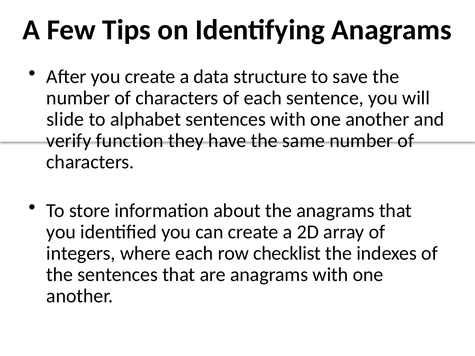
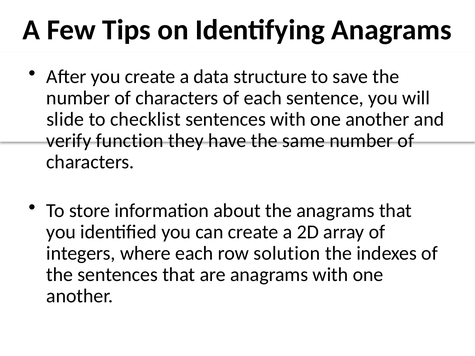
alphabet: alphabet -> checklist (145, 119)
checklist: checklist -> solution (287, 253)
